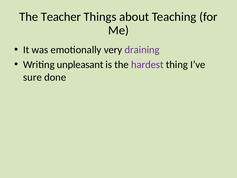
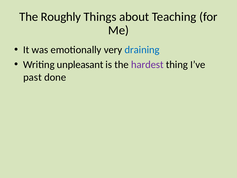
Teacher: Teacher -> Roughly (61, 17)
draining colour: purple -> blue (142, 50)
sure: sure -> past (32, 77)
